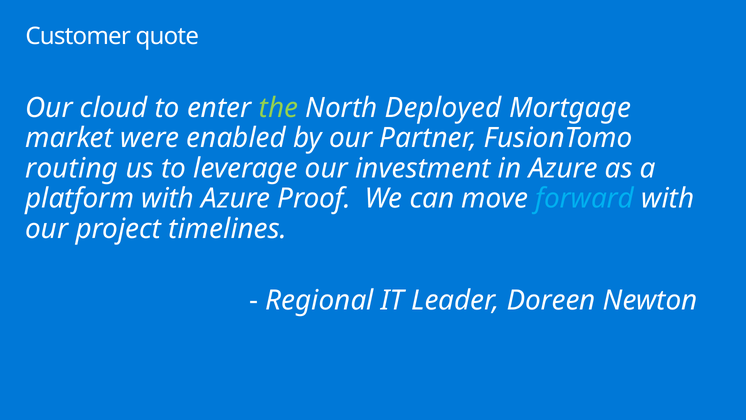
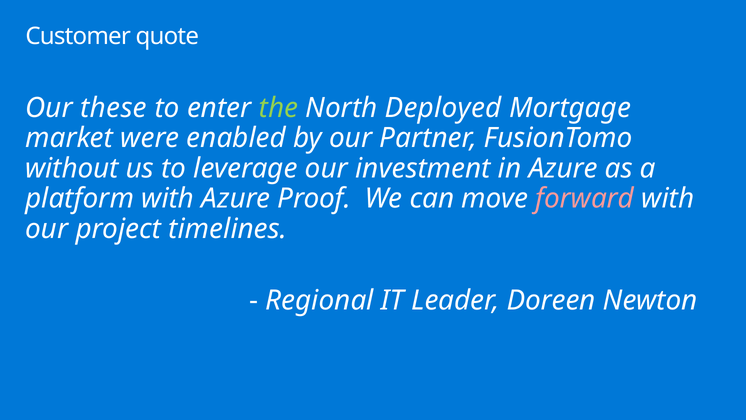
cloud: cloud -> these (114, 108)
routing: routing -> without (72, 168)
forward colour: light blue -> pink (585, 199)
